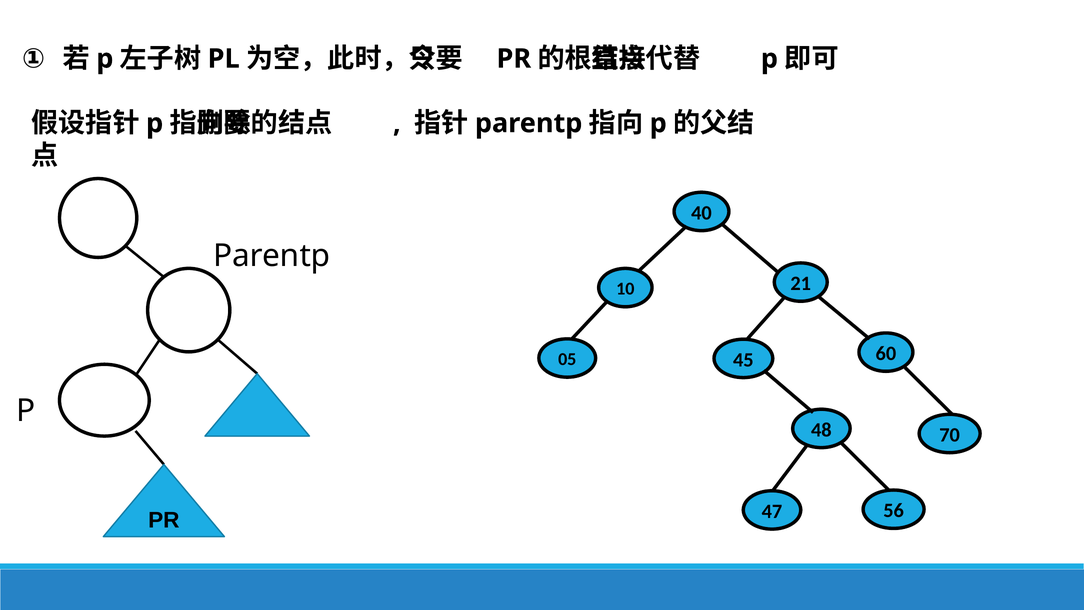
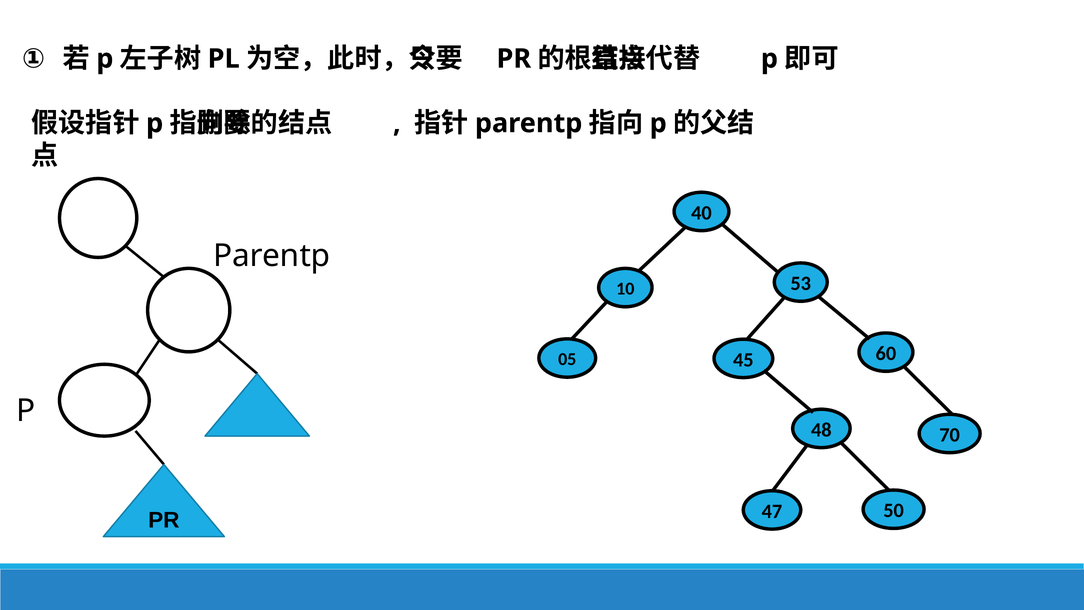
21: 21 -> 53 (801, 283)
56: 56 -> 50 (894, 510)
